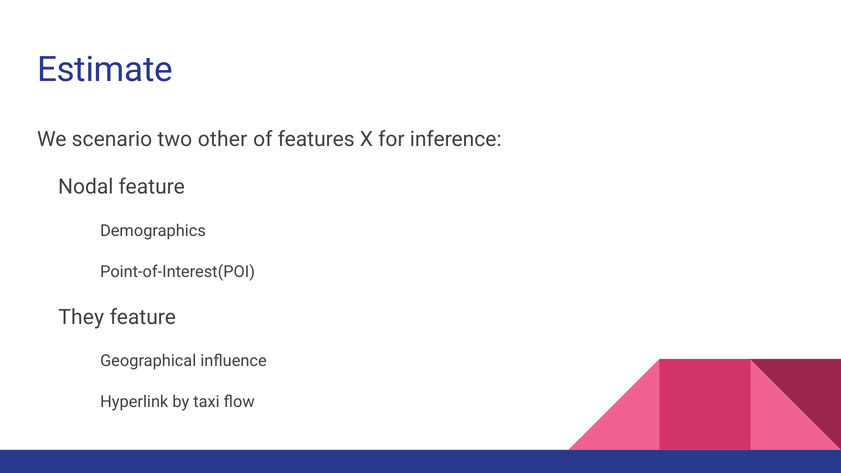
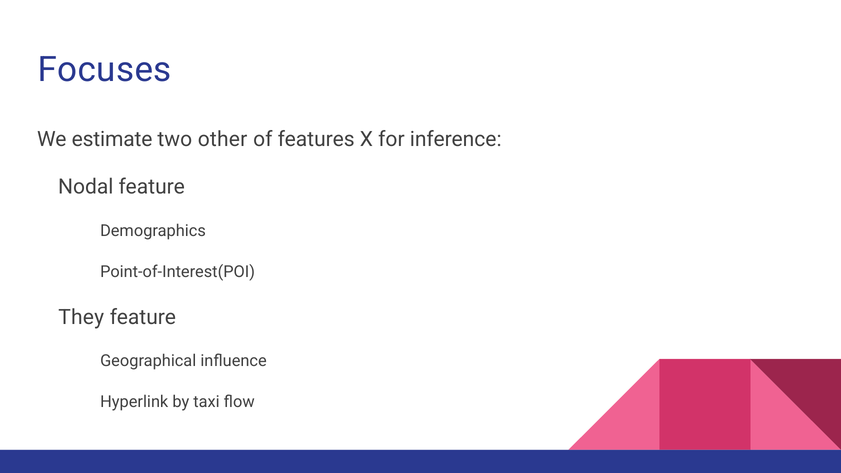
Estimate: Estimate -> Focuses (105, 70)
scenario: scenario -> estimate (112, 139)
